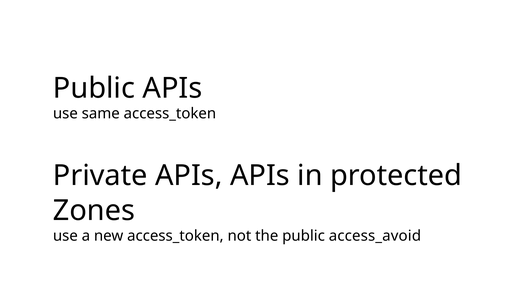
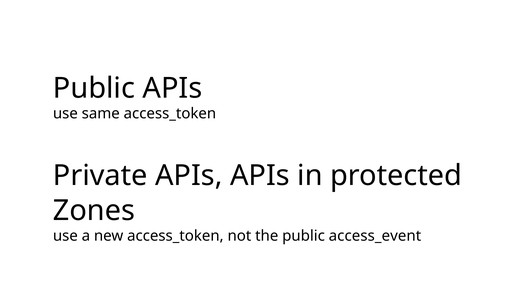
access_avoid: access_avoid -> access_event (375, 236)
